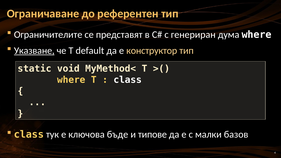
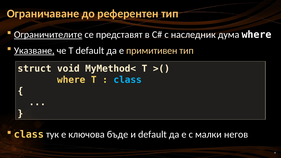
Ограничителите underline: none -> present (48, 35)
генериран: генериран -> наследник (193, 35)
конструктор: конструктор -> примитивен (152, 51)
static: static -> struct (34, 69)
class colour: white -> light blue (128, 80)
и типове: типове -> default (152, 134)
базов: базов -> негов (236, 134)
